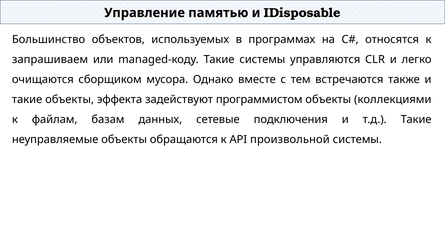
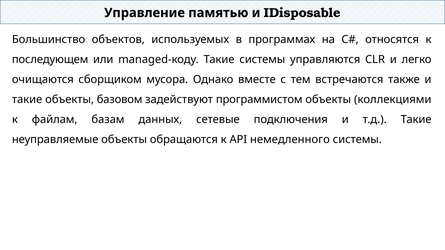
запрашиваем: запрашиваем -> последующем (50, 60)
эффекта: эффекта -> базовом (120, 100)
произвольной: произвольной -> немедленного (290, 140)
